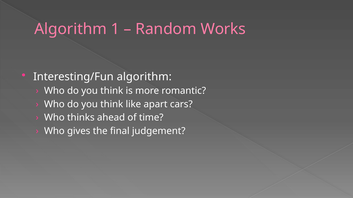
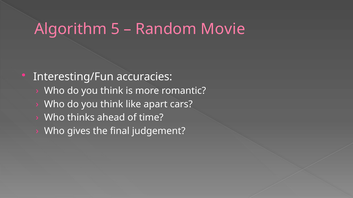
1: 1 -> 5 (115, 29)
Works: Works -> Movie (223, 29)
Interesting/Fun algorithm: algorithm -> accuracies (144, 77)
